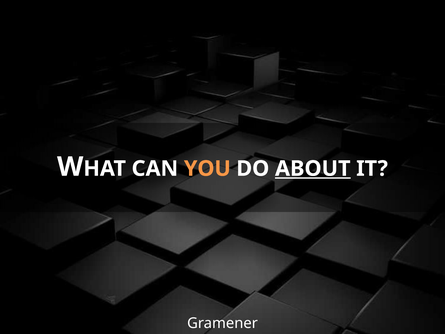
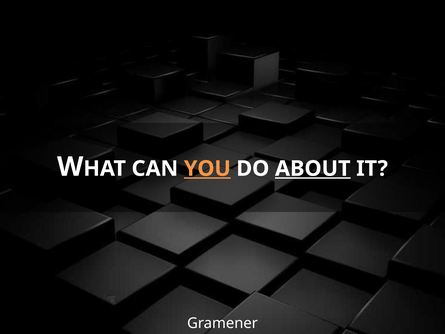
YOU underline: none -> present (207, 169)
